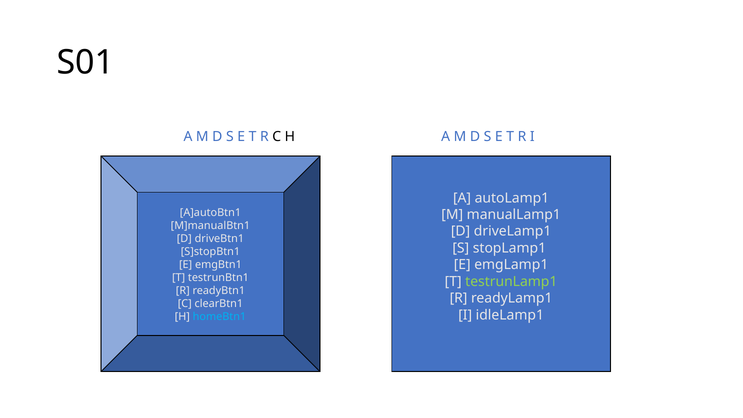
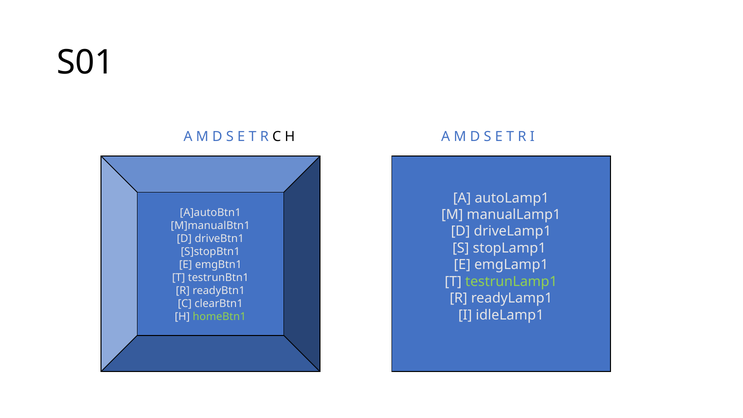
homeBtn1 colour: light blue -> light green (219, 317)
